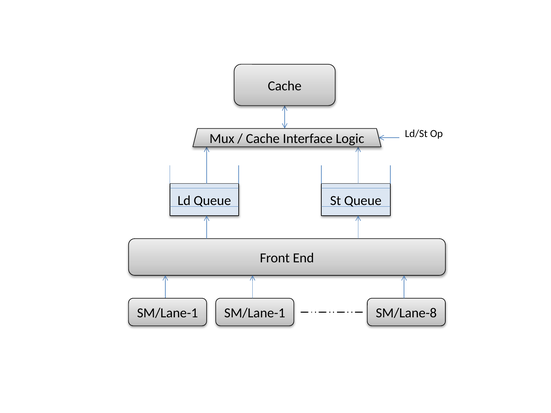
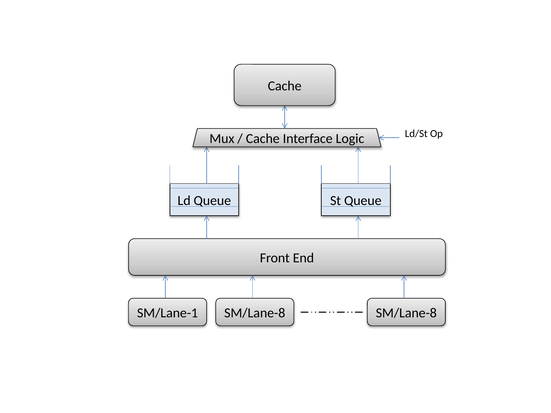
SM/Lane-1 SM/Lane-1: SM/Lane-1 -> SM/Lane-8 (255, 313)
